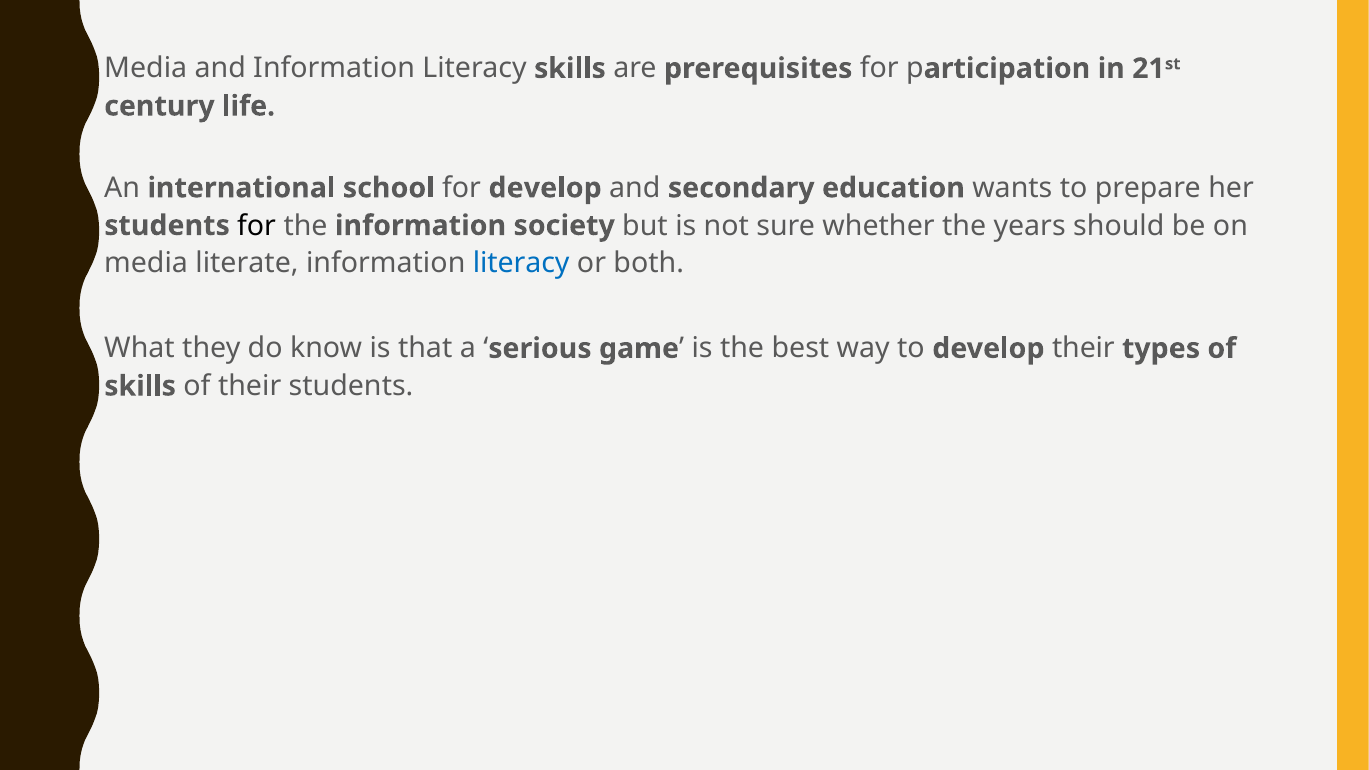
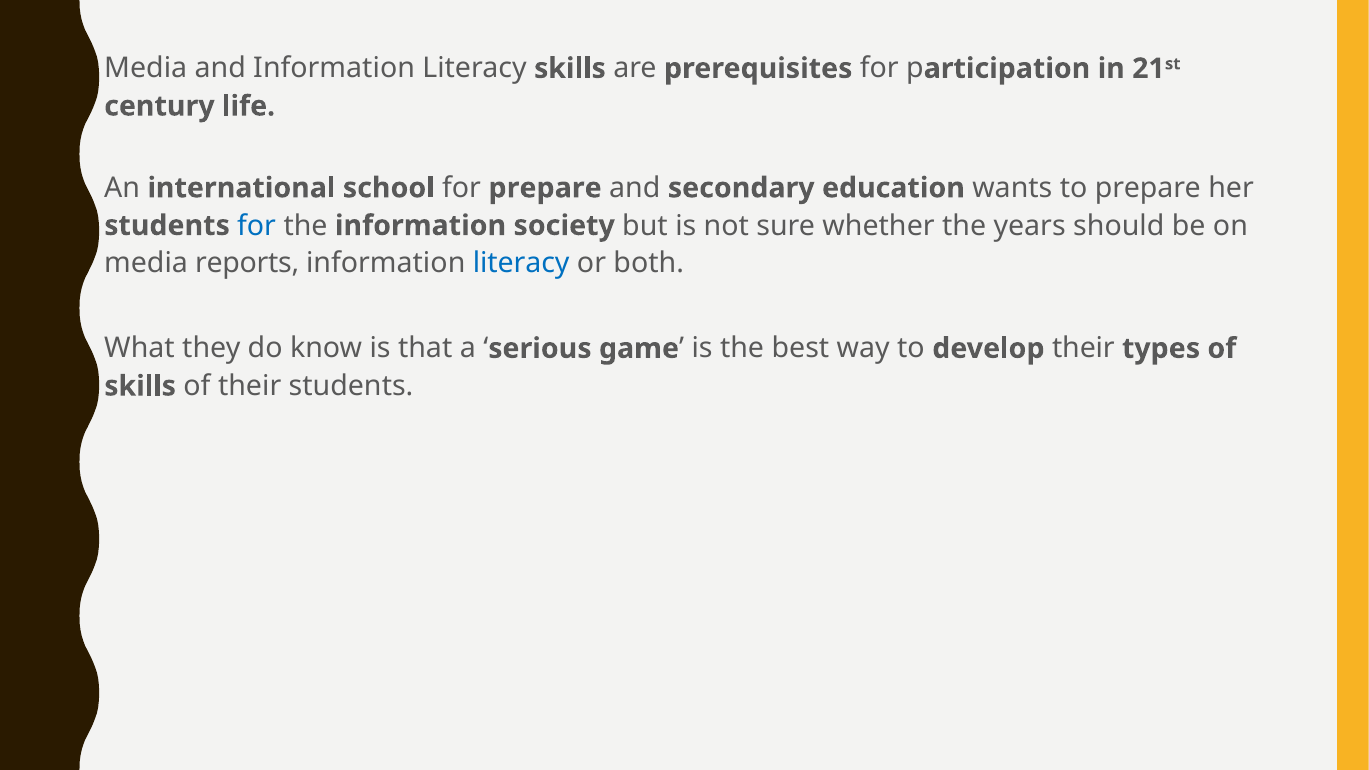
for develop: develop -> prepare (545, 188)
for colour: black -> blue (257, 226)
literate: literate -> reports (247, 263)
